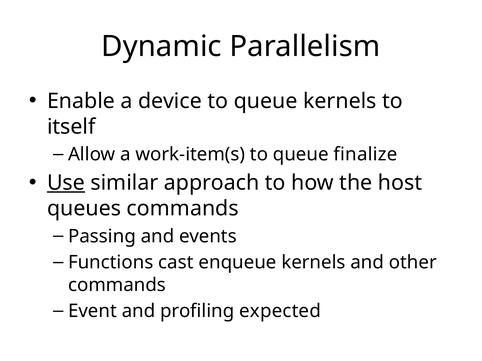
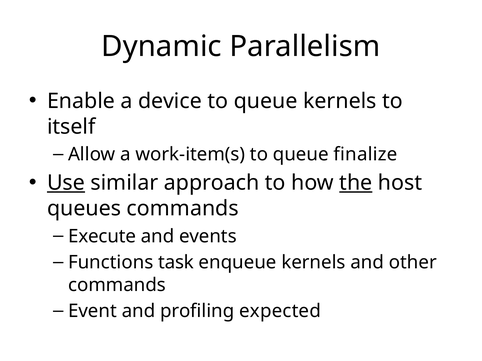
the underline: none -> present (356, 183)
Passing: Passing -> Execute (102, 236)
cast: cast -> task (176, 263)
